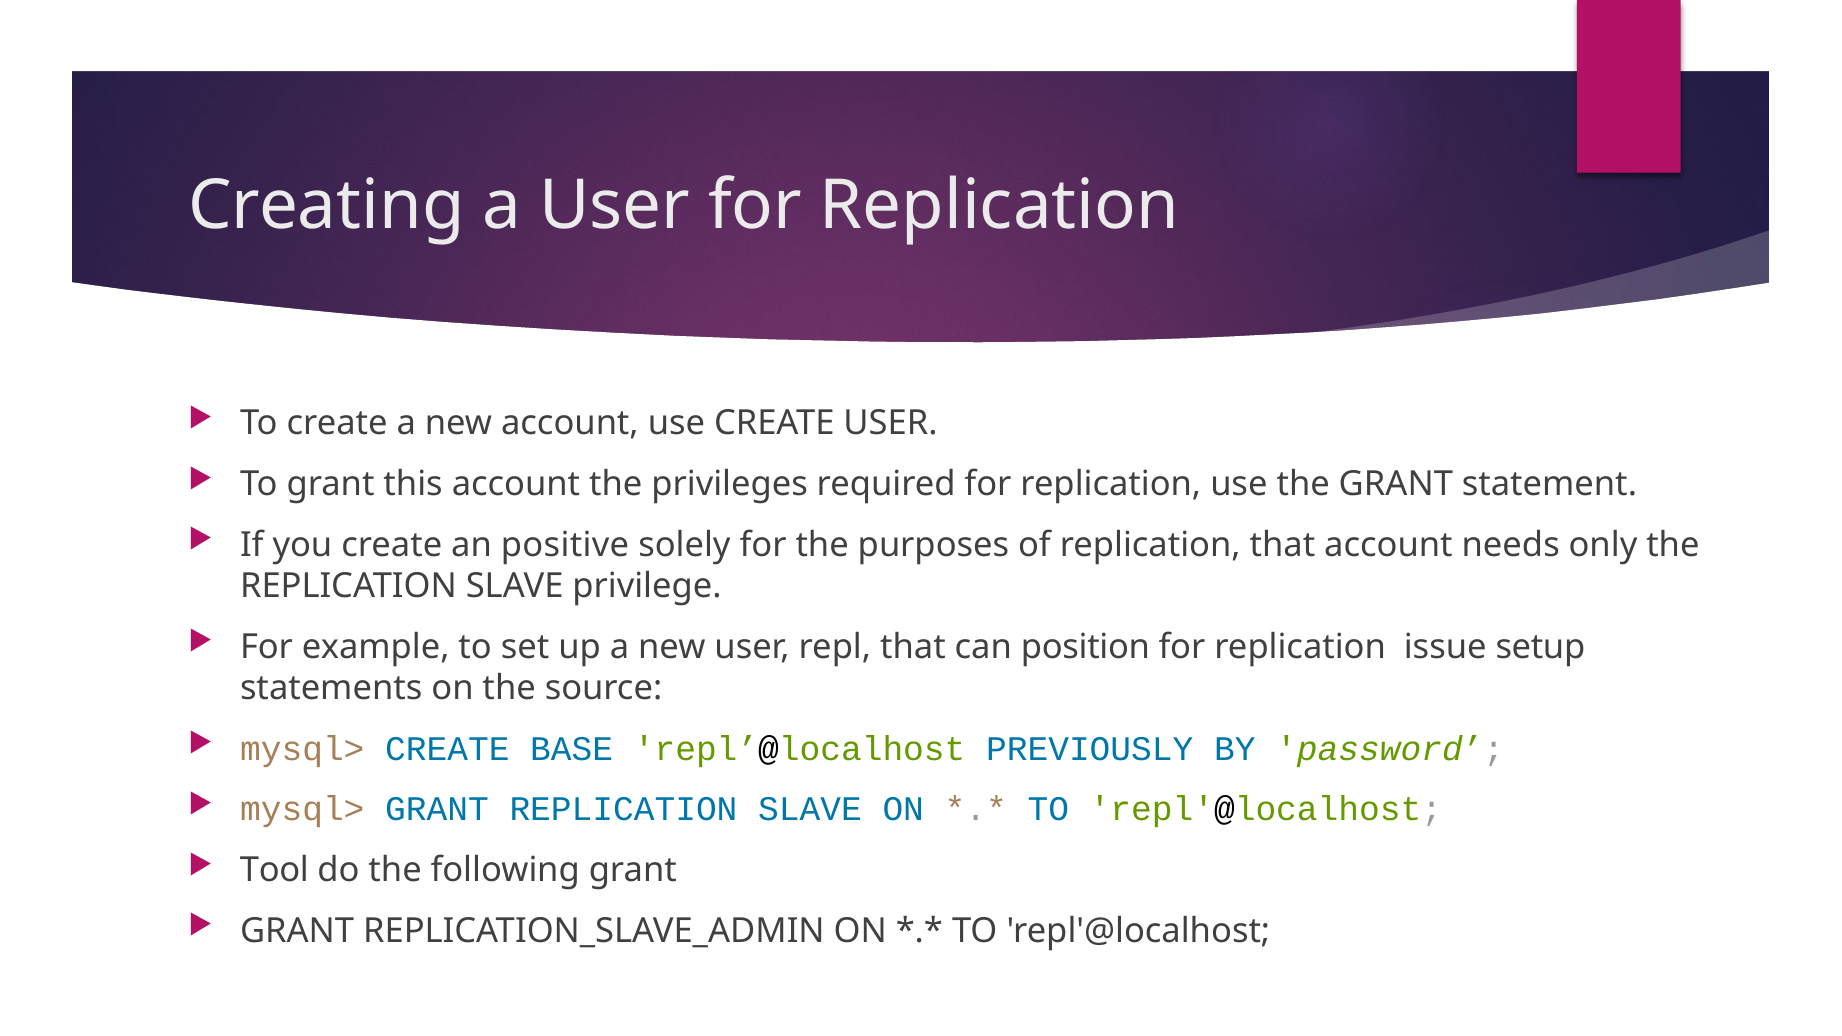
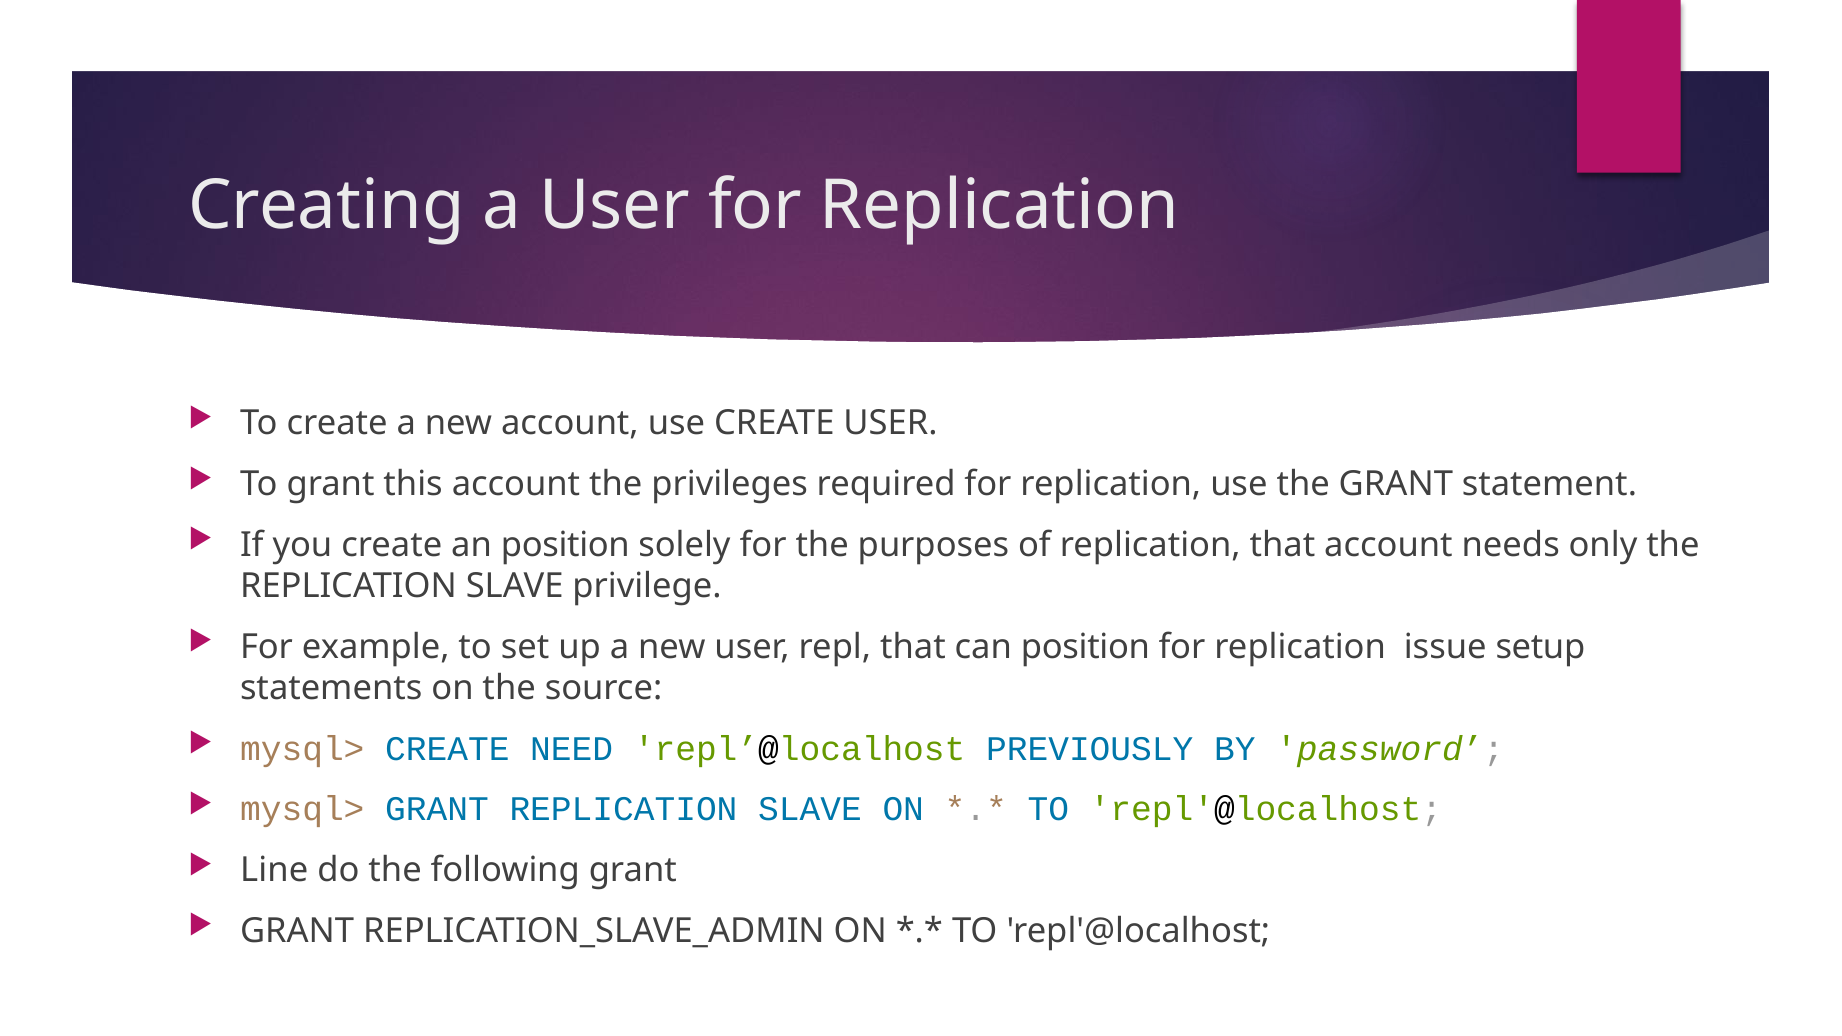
an positive: positive -> position (565, 545)
BASE: BASE -> NEED (572, 749)
Tool: Tool -> Line (274, 870)
